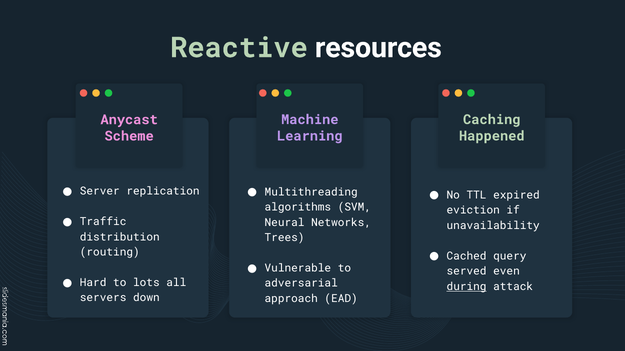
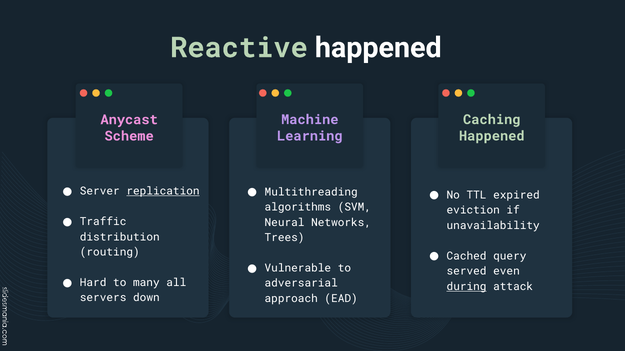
Reactive resources: resources -> happened (378, 48)
replication underline: none -> present (163, 191)
lots: lots -> many (146, 283)
